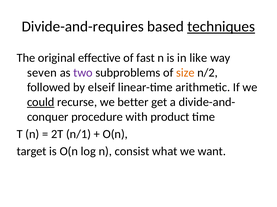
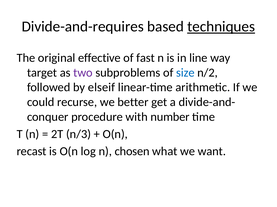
like: like -> line (198, 58)
seven: seven -> target (42, 73)
size colour: orange -> blue (185, 73)
could underline: present -> none (41, 102)
product: product -> number (170, 117)
n/1: n/1 -> n/3 (79, 134)
target: target -> recast (32, 152)
consist: consist -> chosen (132, 152)
